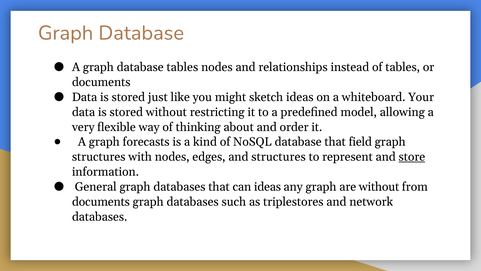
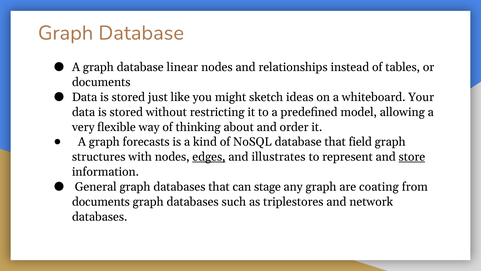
database tables: tables -> linear (182, 67)
edges underline: none -> present (209, 157)
and structures: structures -> illustrates (279, 157)
can ideas: ideas -> stage (267, 187)
are without: without -> coating (379, 187)
